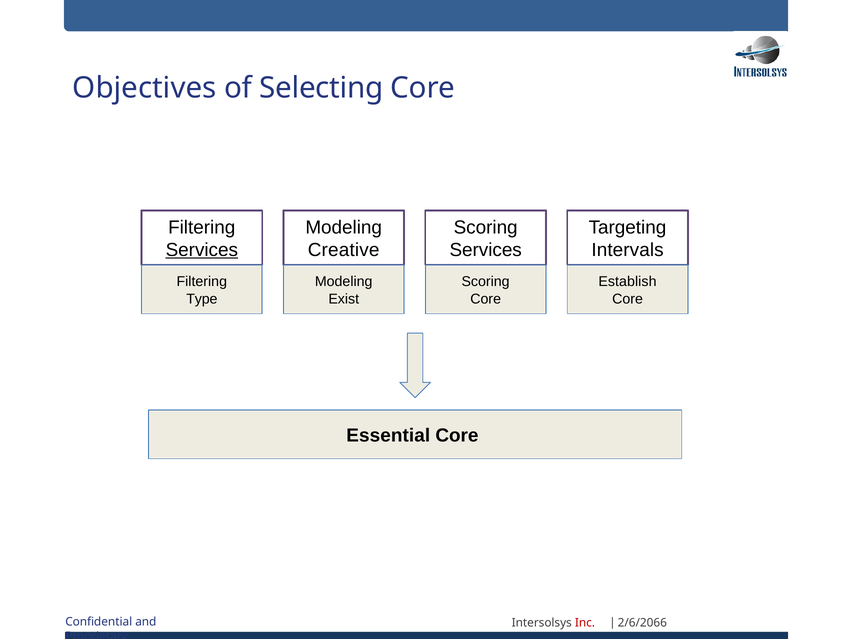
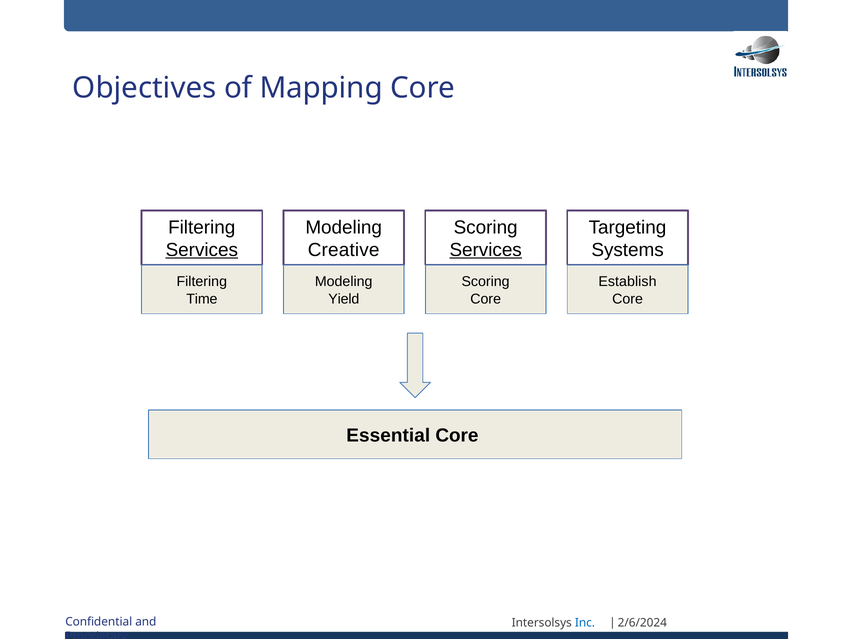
Selecting: Selecting -> Mapping (321, 88)
Services underline: none -> present (486, 250)
Intervals: Intervals -> Systems (628, 250)
Type: Type -> Time (202, 299)
Exist: Exist -> Yield (344, 299)
Inc colour: red -> blue (585, 623)
2/6/2066: 2/6/2066 -> 2/6/2024 (642, 623)
